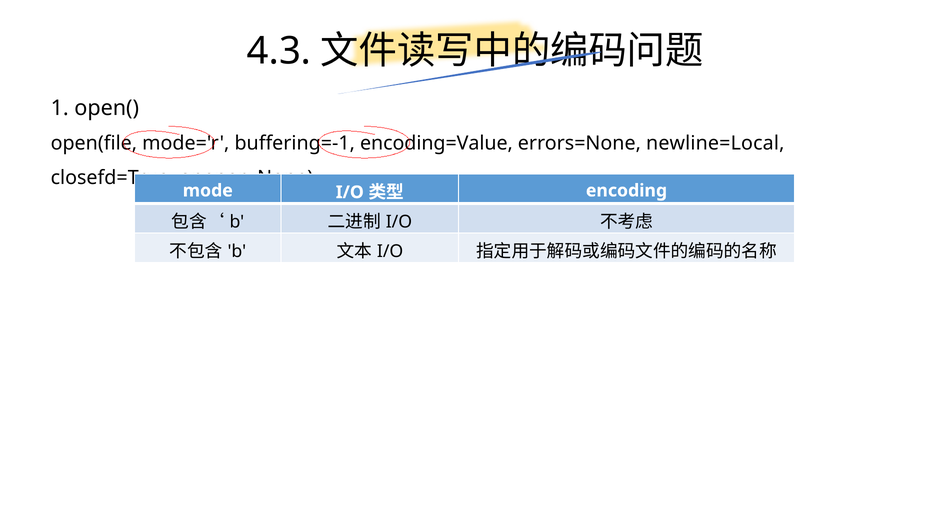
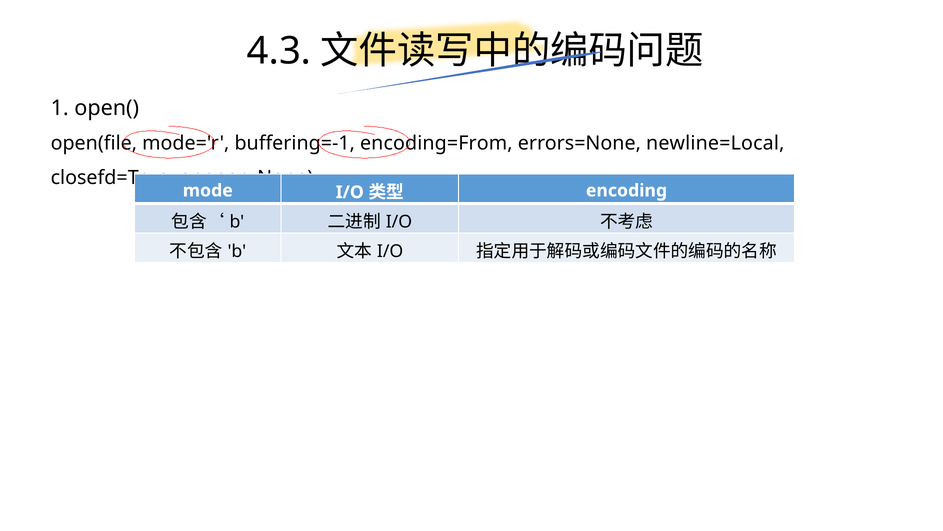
encoding=Value: encoding=Value -> encoding=From (436, 143)
